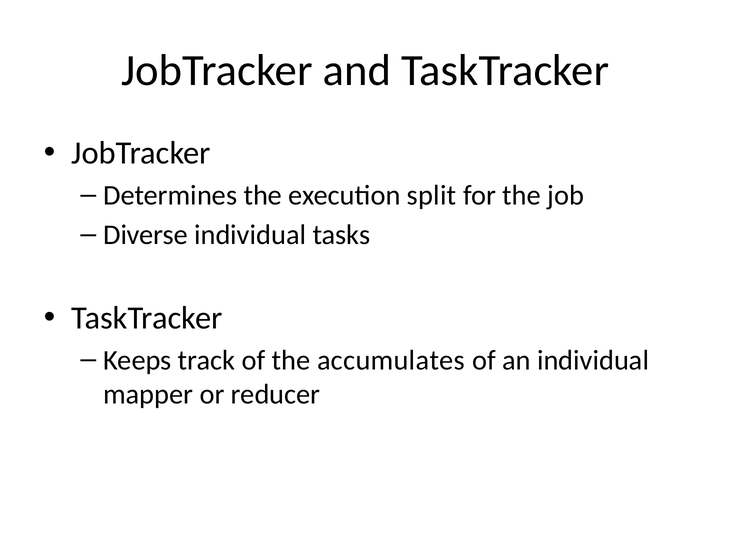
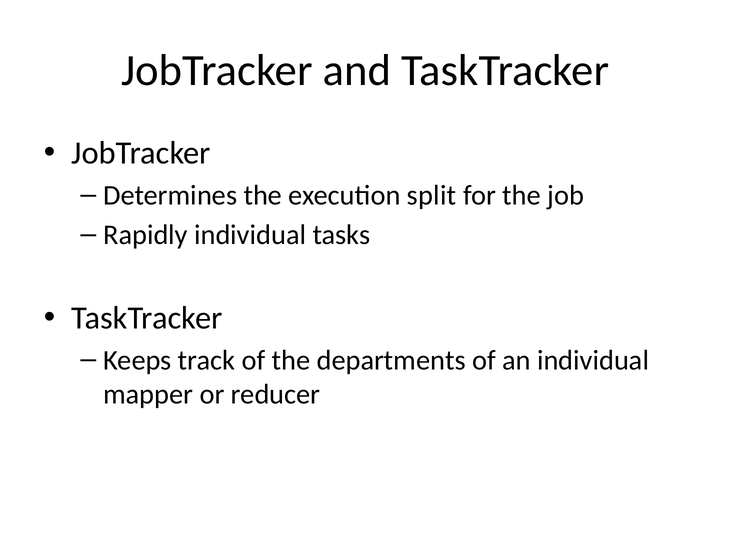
Diverse: Diverse -> Rapidly (145, 235)
accumulates: accumulates -> departments (391, 360)
